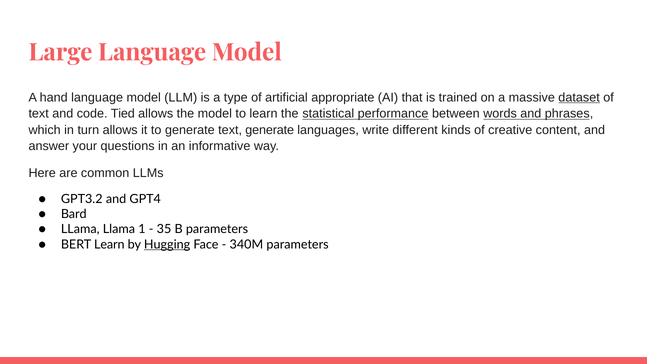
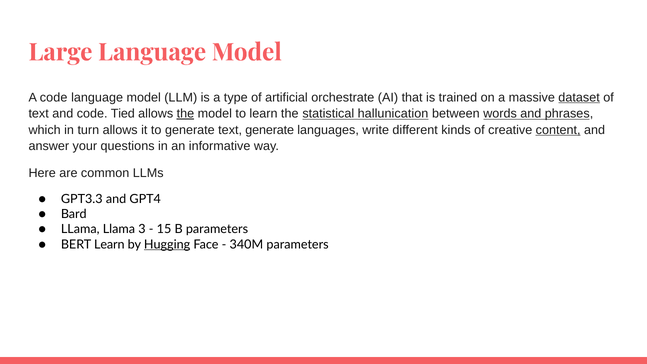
A hand: hand -> code (54, 97)
appropriate: appropriate -> orchestrate (343, 97)
the underline: none -> present (185, 114)
performance: performance -> hallunication (393, 114)
content underline: none -> present (558, 130)
GPT3.2: GPT3.2 -> GPT3.3 (82, 199)
1: 1 -> 3 (142, 229)
35: 35 -> 15 (164, 229)
